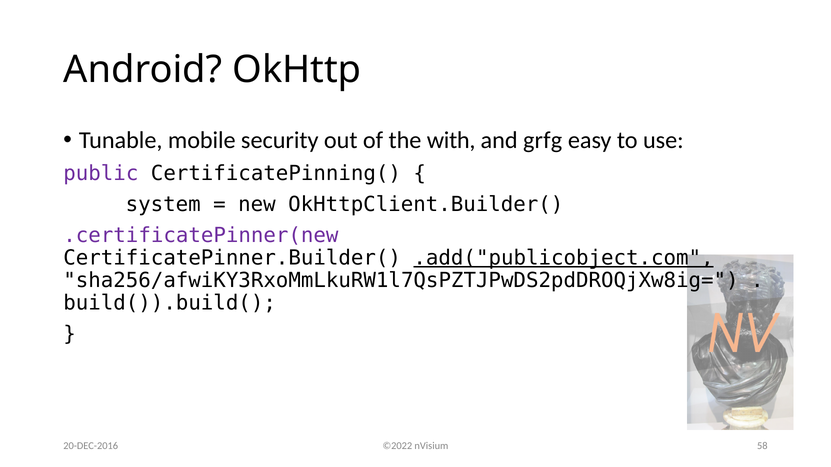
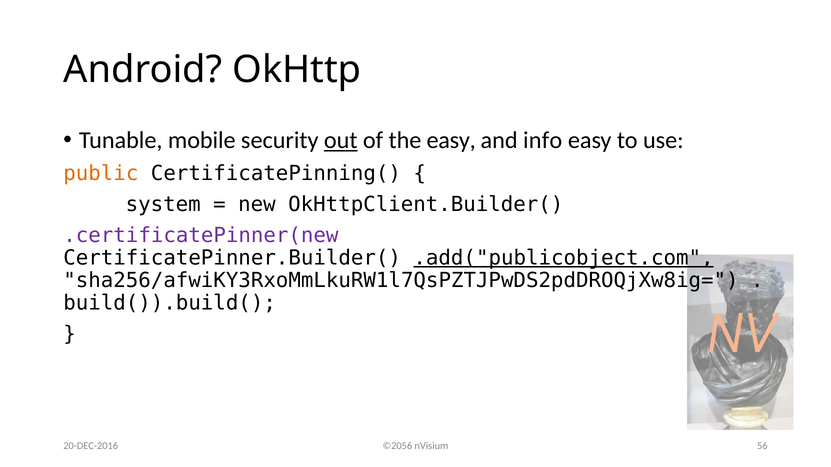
out underline: none -> present (341, 140)
the with: with -> easy (451, 140)
grfg: grfg -> info (543, 140)
public colour: purple -> orange (101, 173)
©2022: ©2022 -> ©2056 (397, 446)
58: 58 -> 56 (762, 446)
